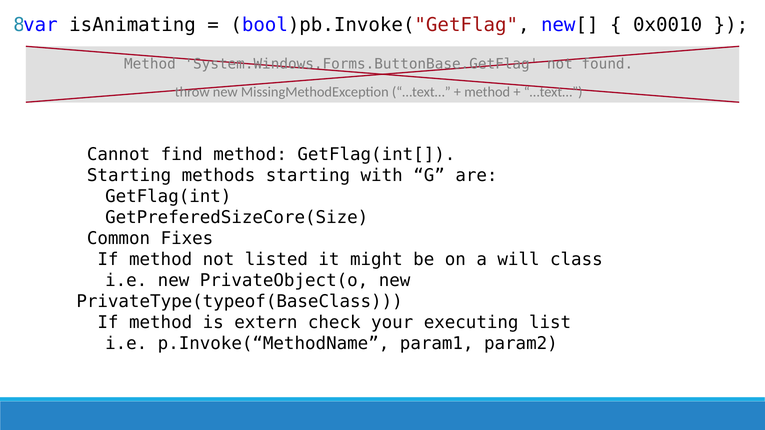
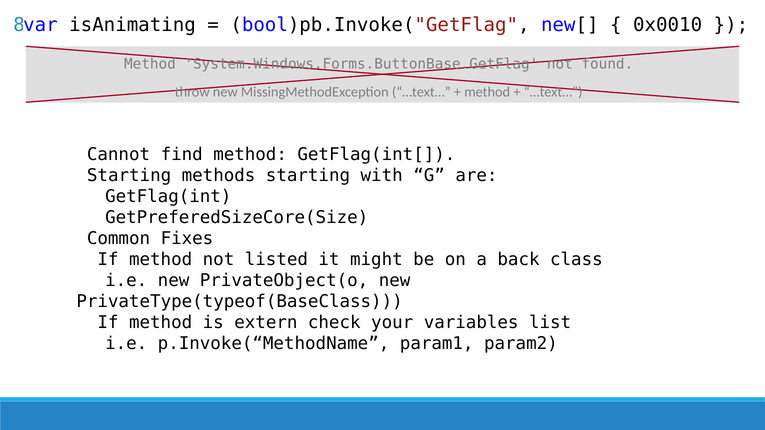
will: will -> back (519, 260)
executing: executing -> variables (471, 323)
